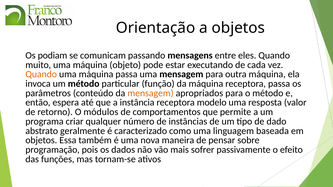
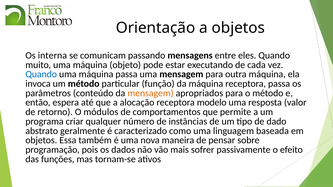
podiam: podiam -> interna (52, 55)
Quando colour: orange -> blue (41, 74)
instância: instância -> alocação (137, 103)
